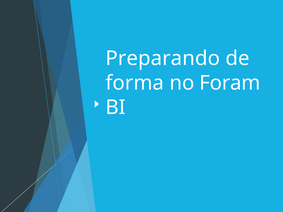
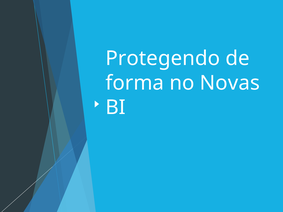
Preparando: Preparando -> Protegendo (163, 59)
Foram: Foram -> Novas (230, 83)
